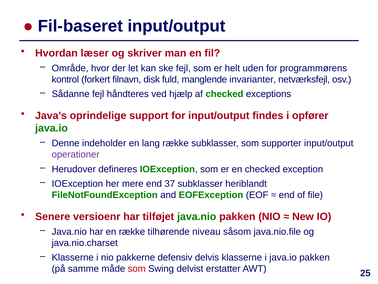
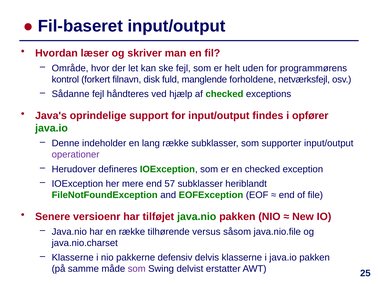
invarianter: invarianter -> forholdene (253, 79)
37: 37 -> 57 (170, 183)
niveau: niveau -> versus (206, 231)
som colour: red -> purple (137, 268)
